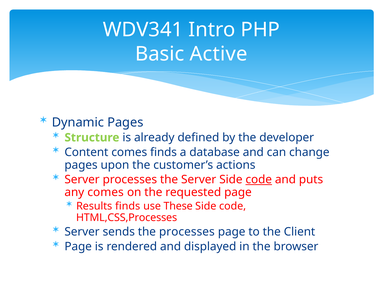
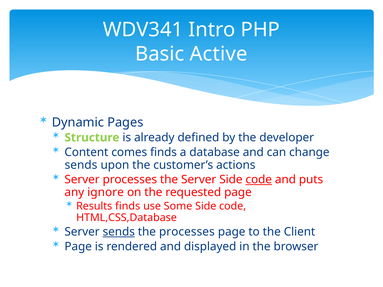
pages: pages -> sends (81, 165)
any comes: comes -> ignore (106, 192)
These: These -> Some (178, 206)
HTML,CSS,Processes: HTML,CSS,Processes -> HTML,CSS,Database (127, 218)
sends underline: none -> present (119, 232)
